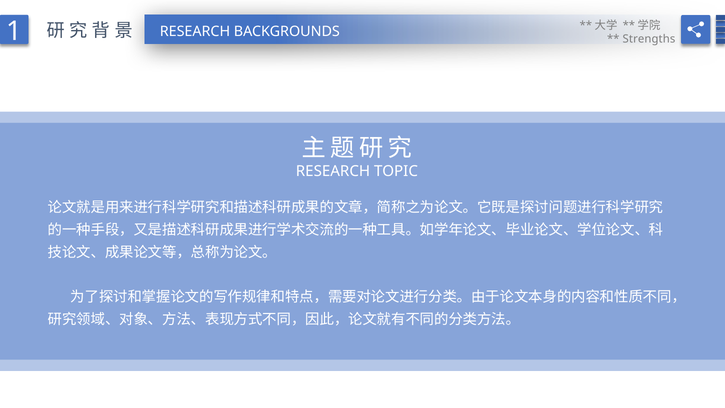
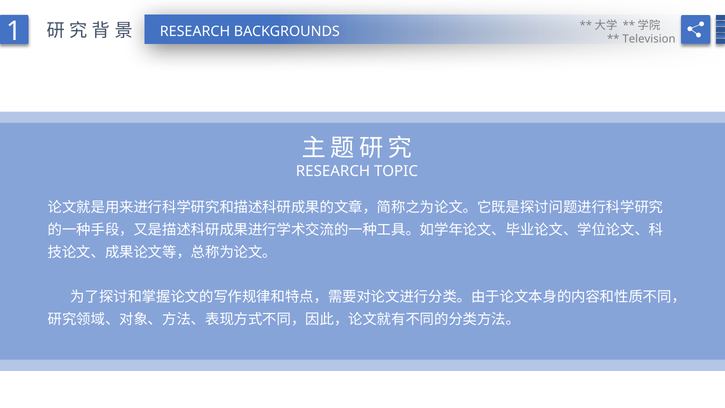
Strengths: Strengths -> Television (649, 39)
